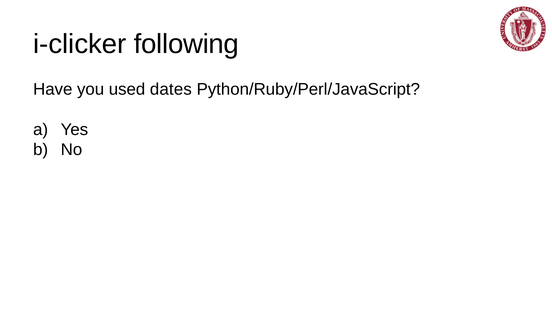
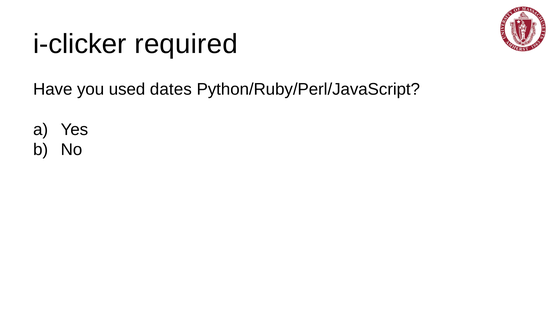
following: following -> required (186, 44)
